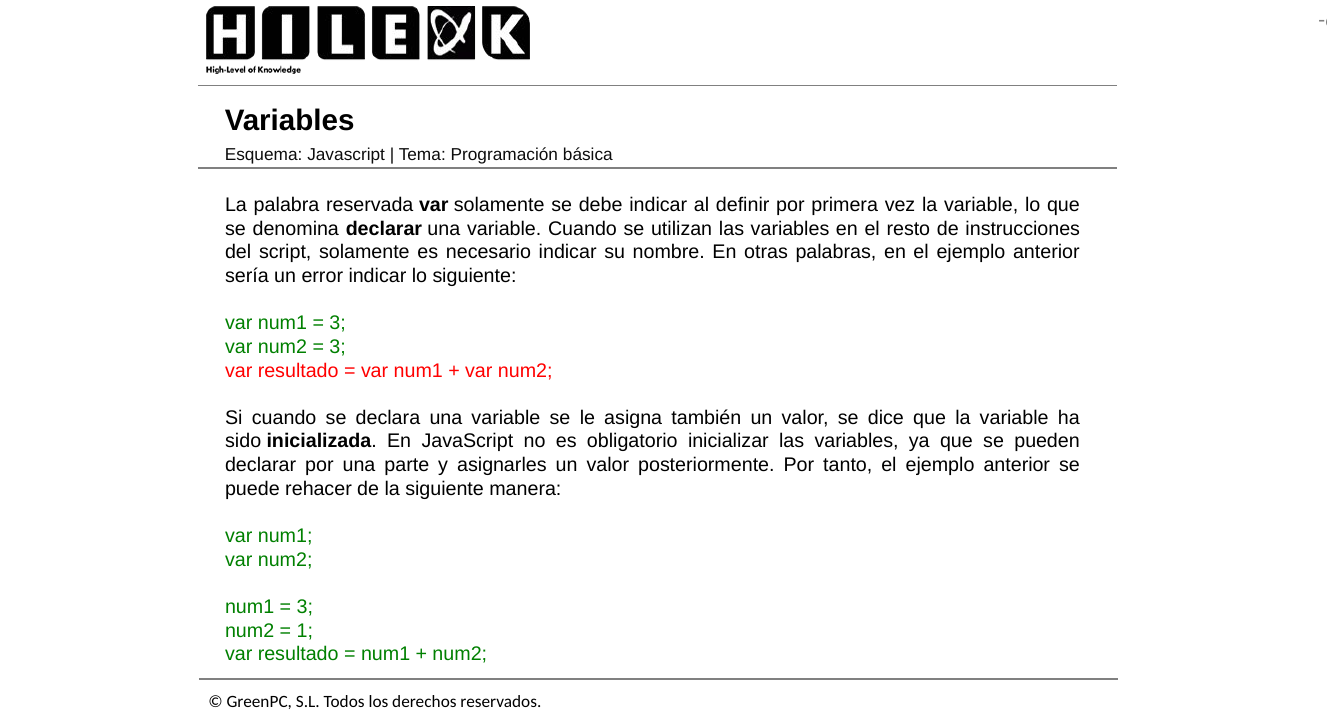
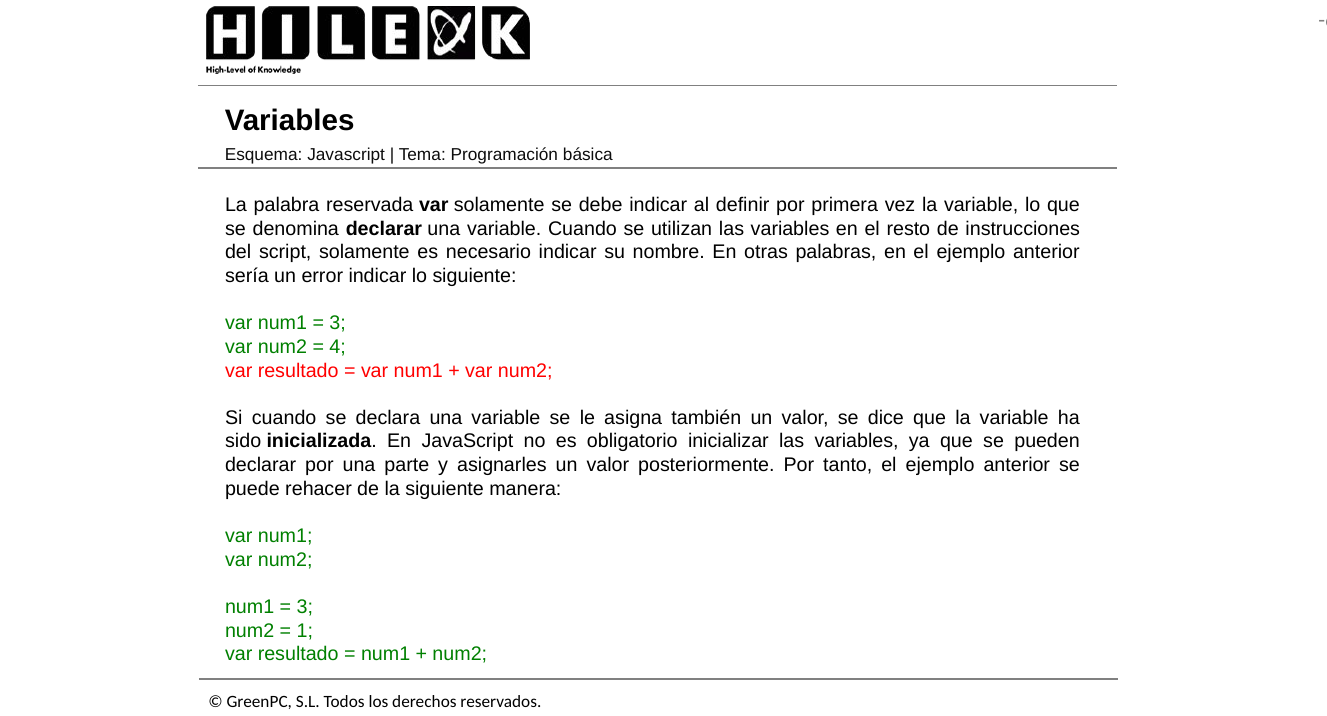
3: 3 -> 4 (338, 347)
